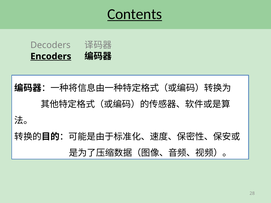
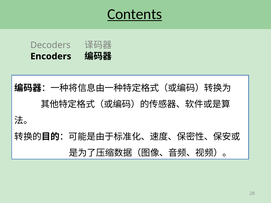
Encoders underline: present -> none (51, 56)
